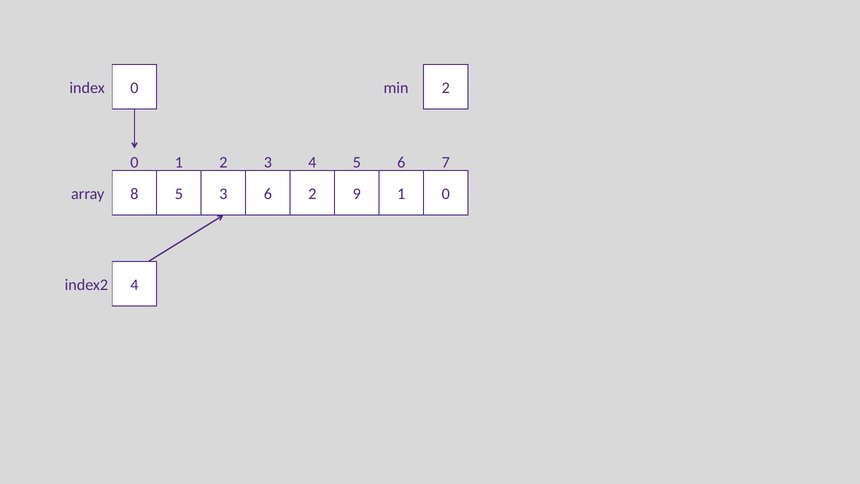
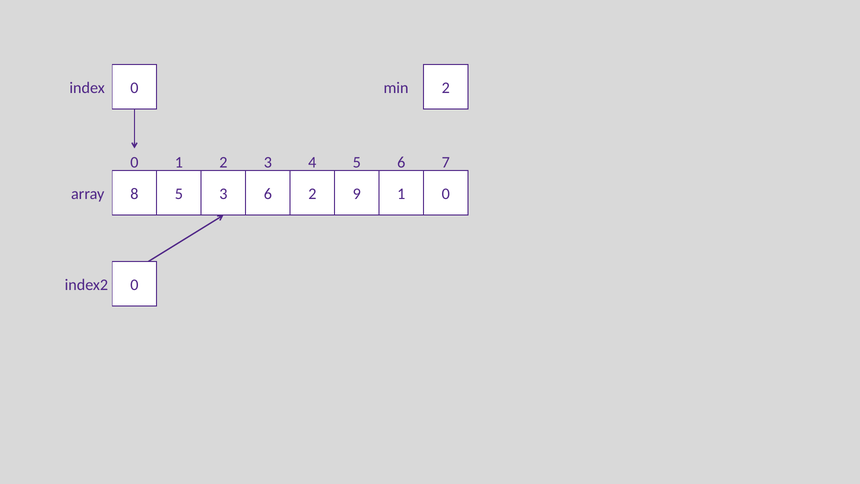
index2 4: 4 -> 0 (134, 285)
